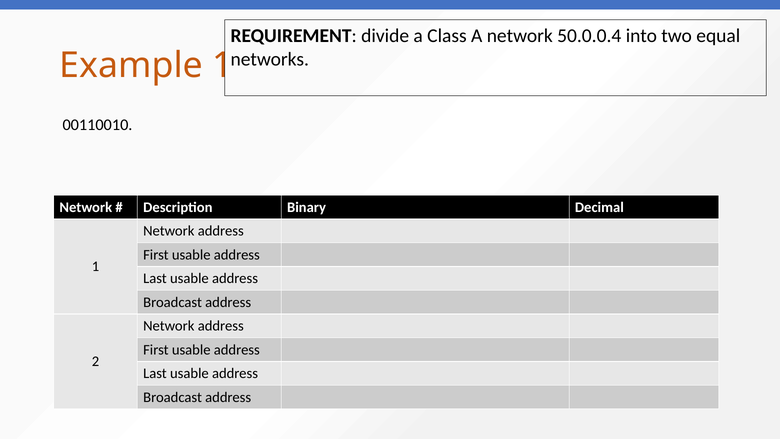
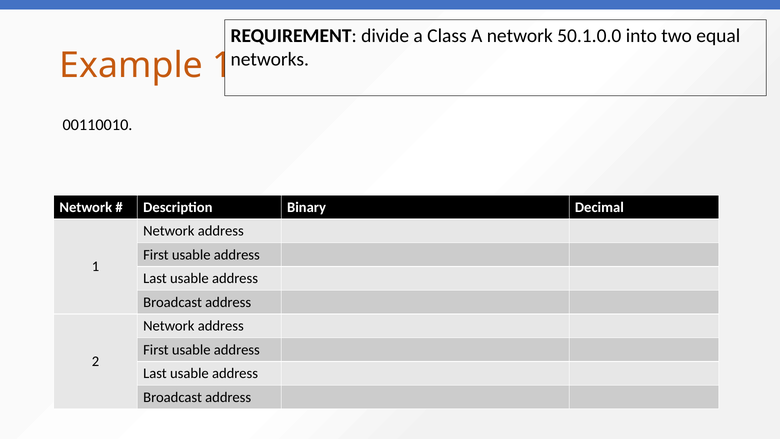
50.0.0.4: 50.0.0.4 -> 50.1.0.0 (589, 36)
